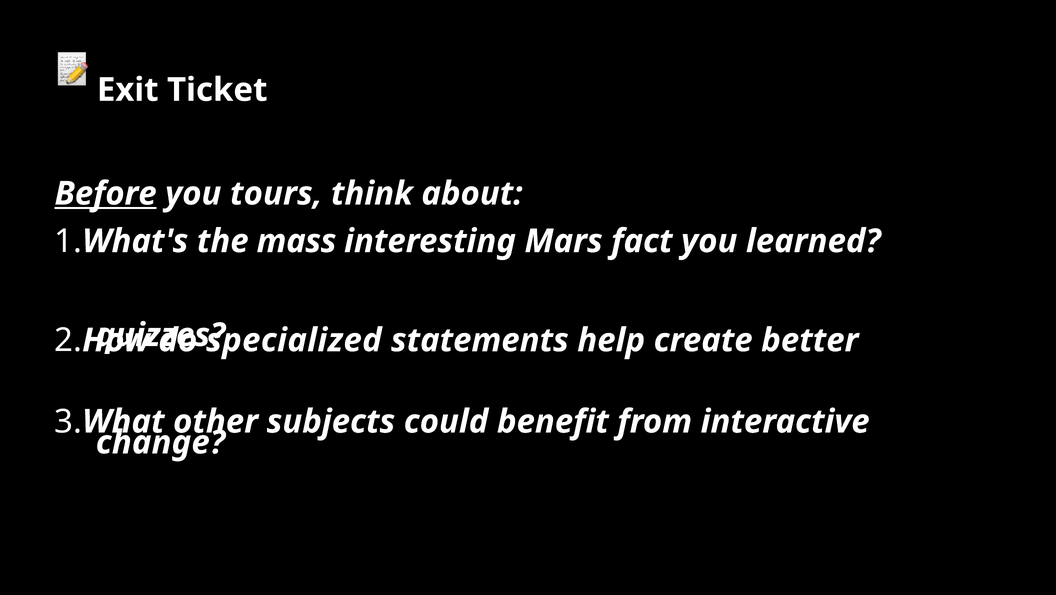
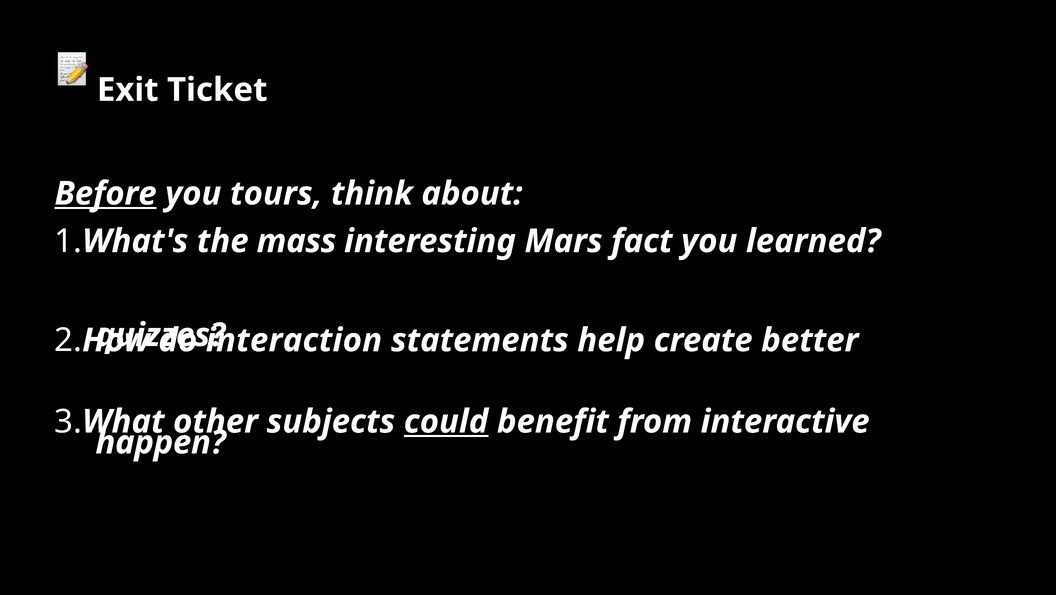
specialized: specialized -> interaction (294, 340)
could underline: none -> present (446, 421)
change: change -> happen (161, 442)
